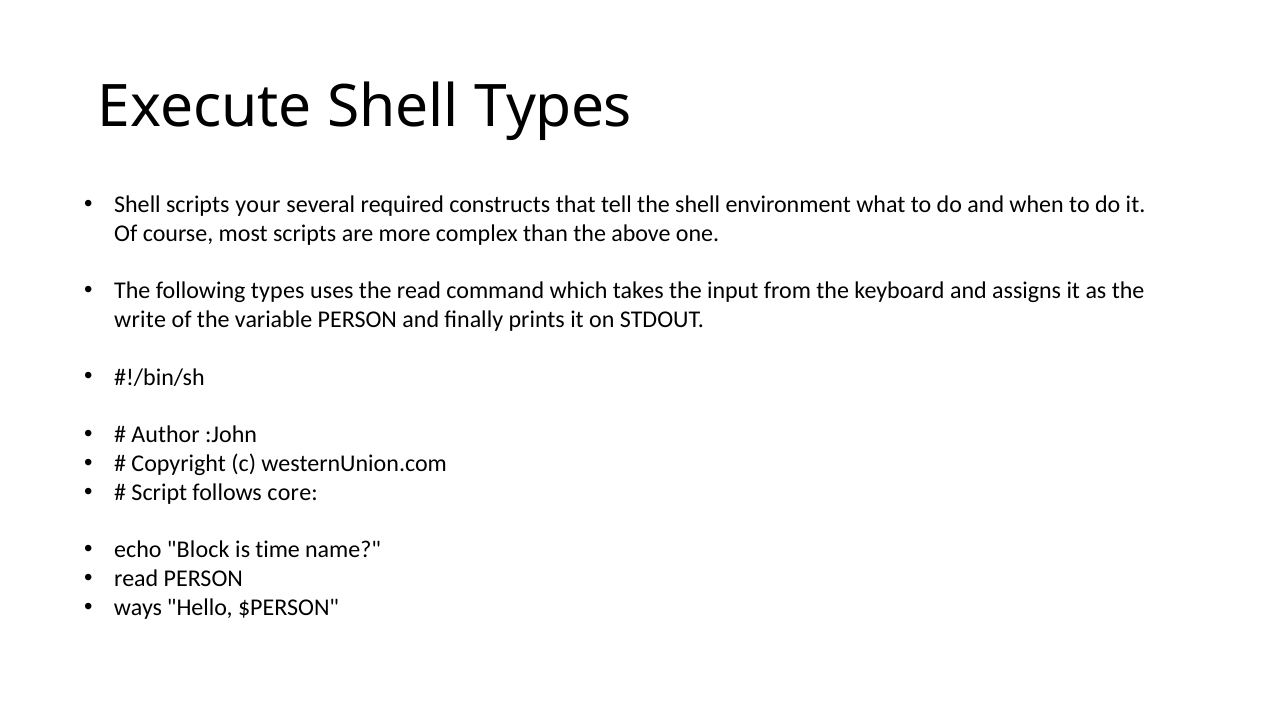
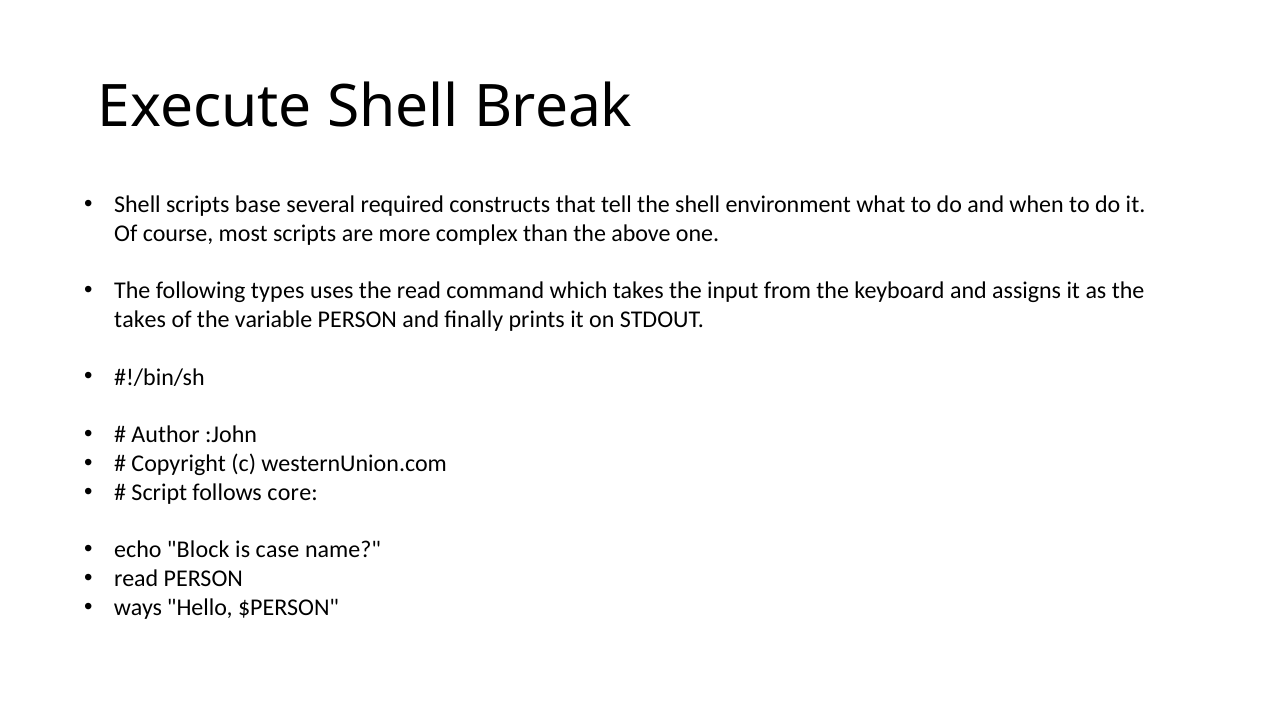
Shell Types: Types -> Break (553, 108)
your: your -> base (258, 205)
write: write -> takes (140, 320)
time: time -> case (277, 550)
